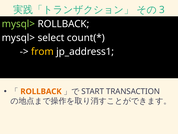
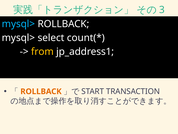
mysql> colour: light green -> light blue (18, 24)
